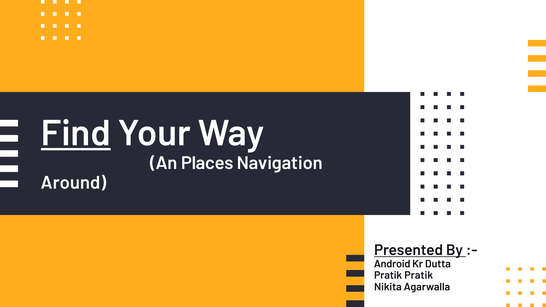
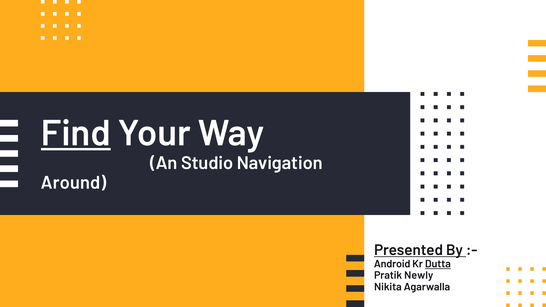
Places: Places -> Studio (207, 163)
Dutta underline: none -> present (438, 264)
Pratik Pratik: Pratik -> Newly (419, 276)
